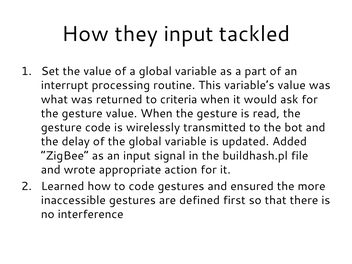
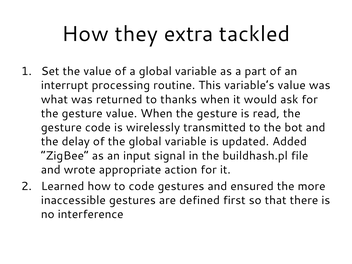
they input: input -> extra (189, 34)
criteria: criteria -> thanks (179, 99)
